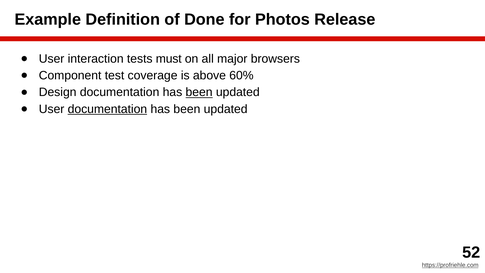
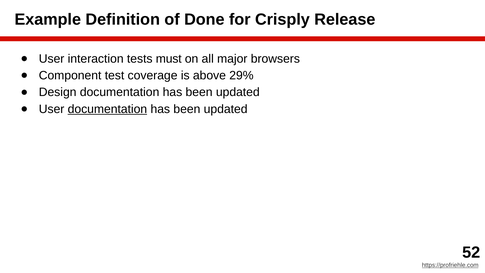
Photos: Photos -> Crisply (282, 19)
60%: 60% -> 29% (241, 76)
been underline: present -> none (199, 92)
